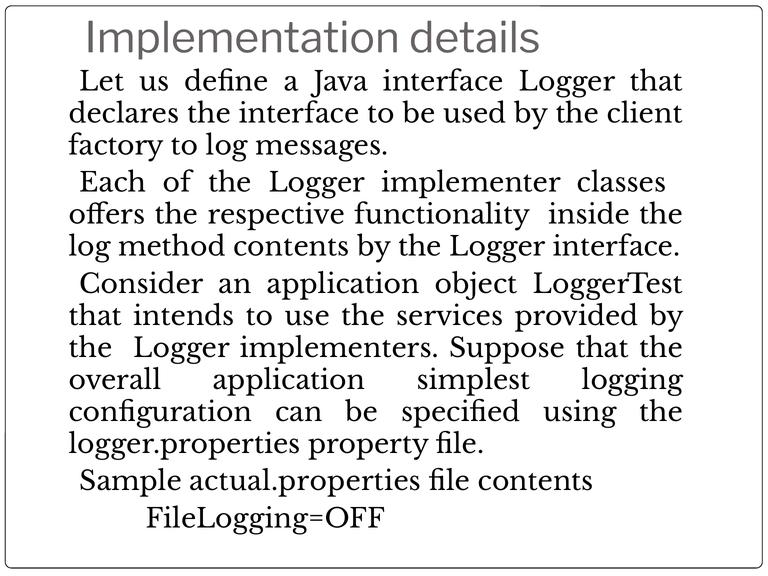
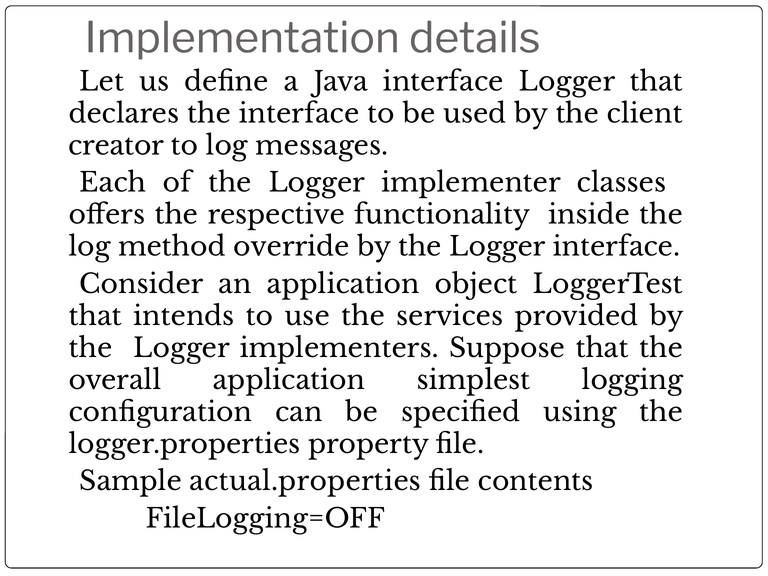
factory: factory -> creator (116, 146)
method contents: contents -> override (291, 247)
